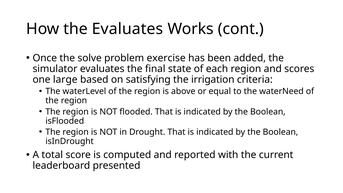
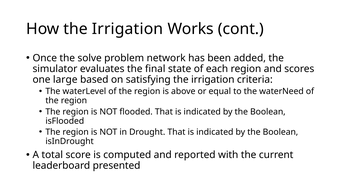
How the Evaluates: Evaluates -> Irrigation (128, 29)
exercise: exercise -> network (166, 58)
